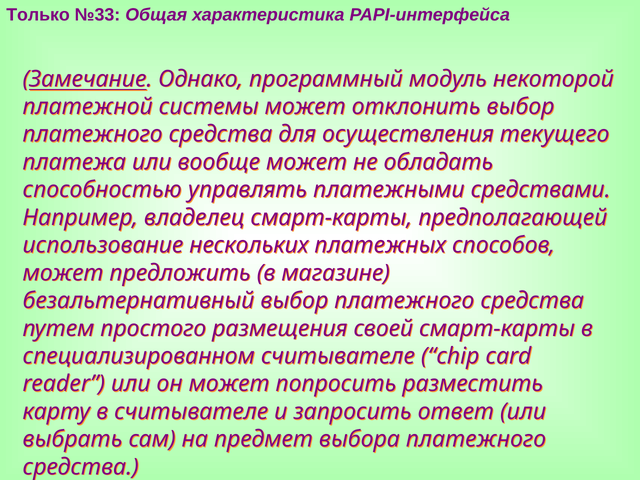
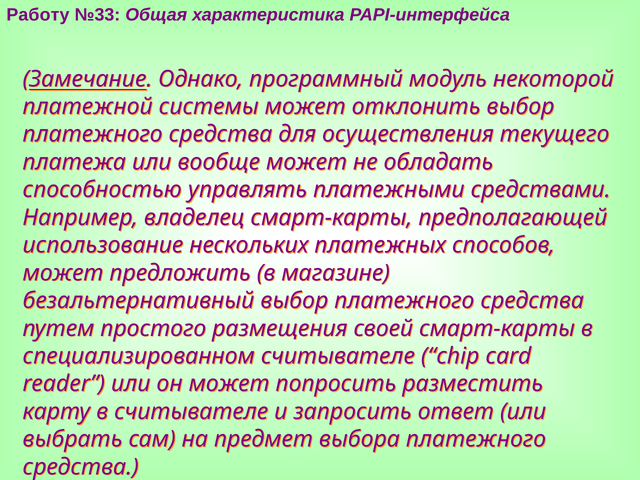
Только: Только -> Работу (38, 15)
